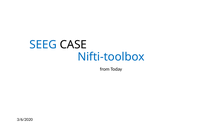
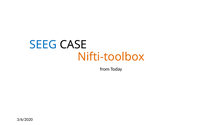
Nifti-toolbox colour: blue -> orange (111, 57)
